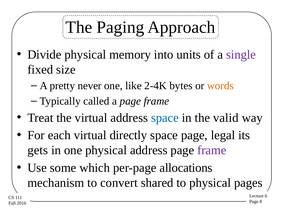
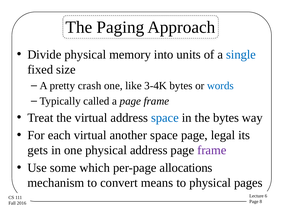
single colour: purple -> blue (241, 54)
never: never -> crash (90, 86)
2-4K: 2-4K -> 3-4K (156, 86)
words colour: orange -> blue (220, 86)
the valid: valid -> bytes (226, 118)
directly: directly -> another (128, 135)
shared: shared -> means (157, 183)
